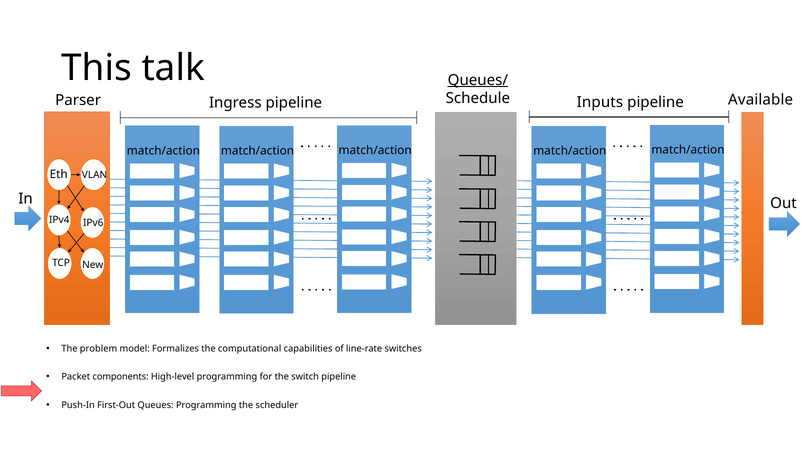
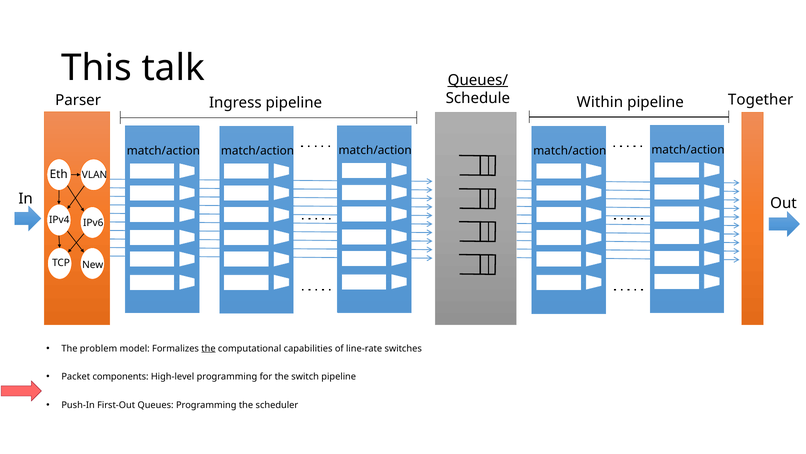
Available: Available -> Together (761, 100)
Inputs: Inputs -> Within (600, 102)
the underline: none -> present (208, 348)
